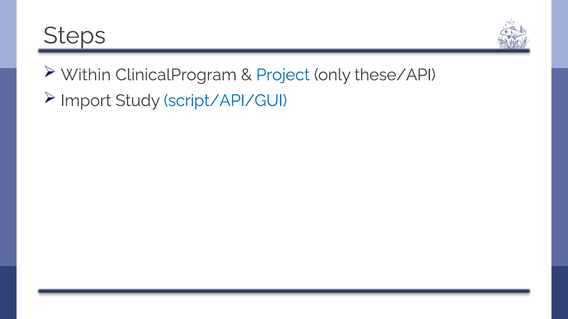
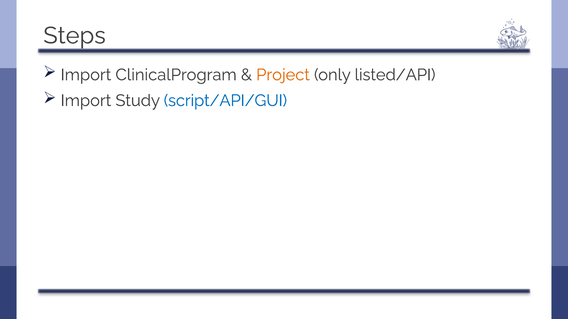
Within: Within -> Import (86, 75)
Project colour: blue -> orange (283, 75)
these/API: these/API -> listed/API (395, 75)
